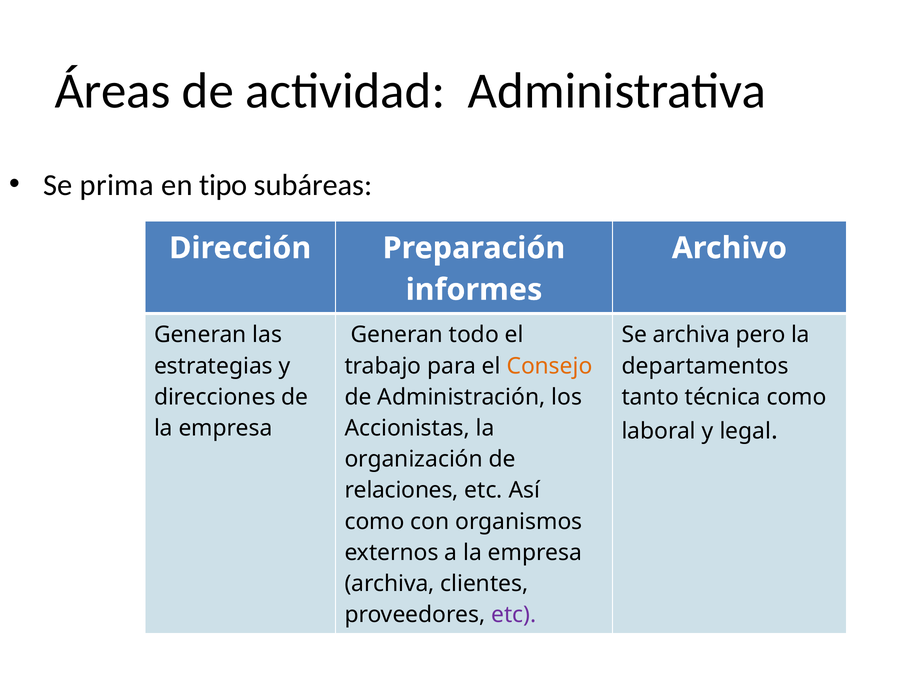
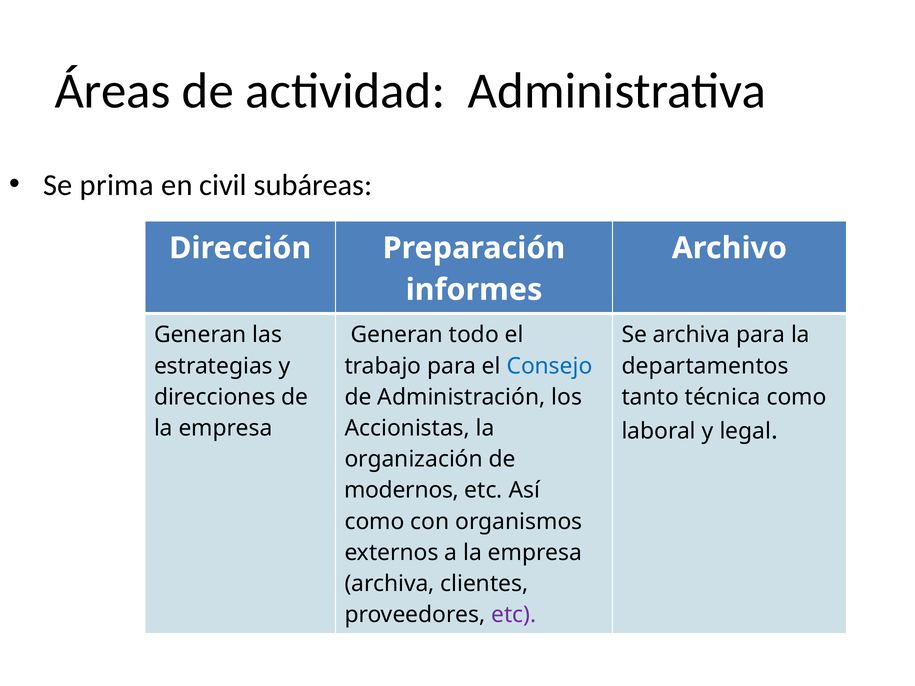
tipo: tipo -> civil (223, 185)
archiva pero: pero -> para (761, 335)
Consejo colour: orange -> blue (550, 366)
relaciones: relaciones -> modernos (402, 491)
